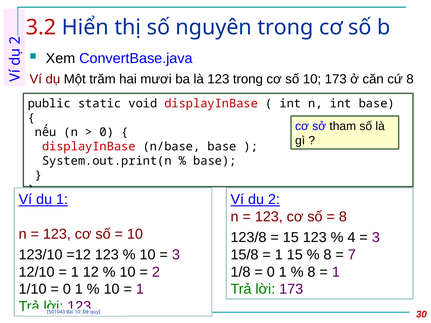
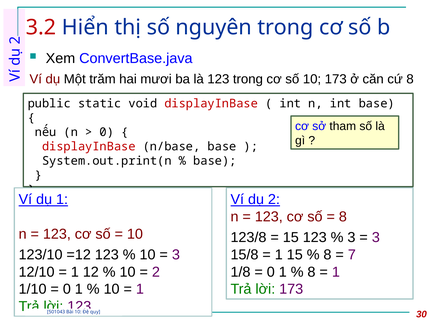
4: 4 -> 3 (351, 238)
